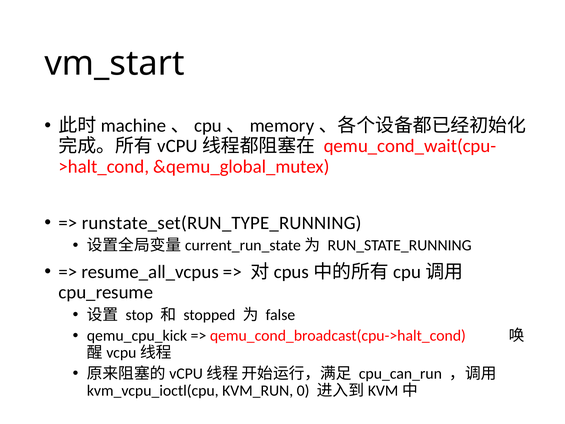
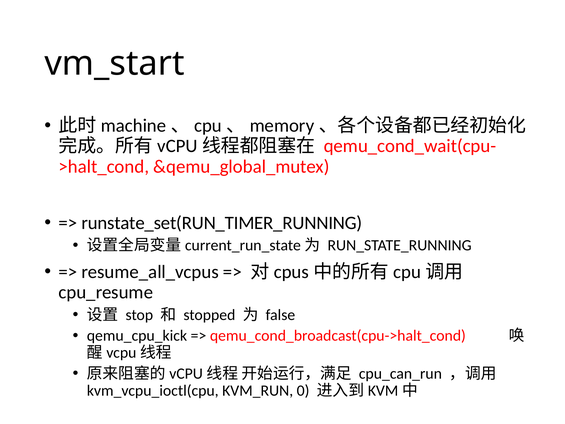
runstate_set(RUN_TYPE_RUNNING: runstate_set(RUN_TYPE_RUNNING -> runstate_set(RUN_TIMER_RUNNING (222, 223)
